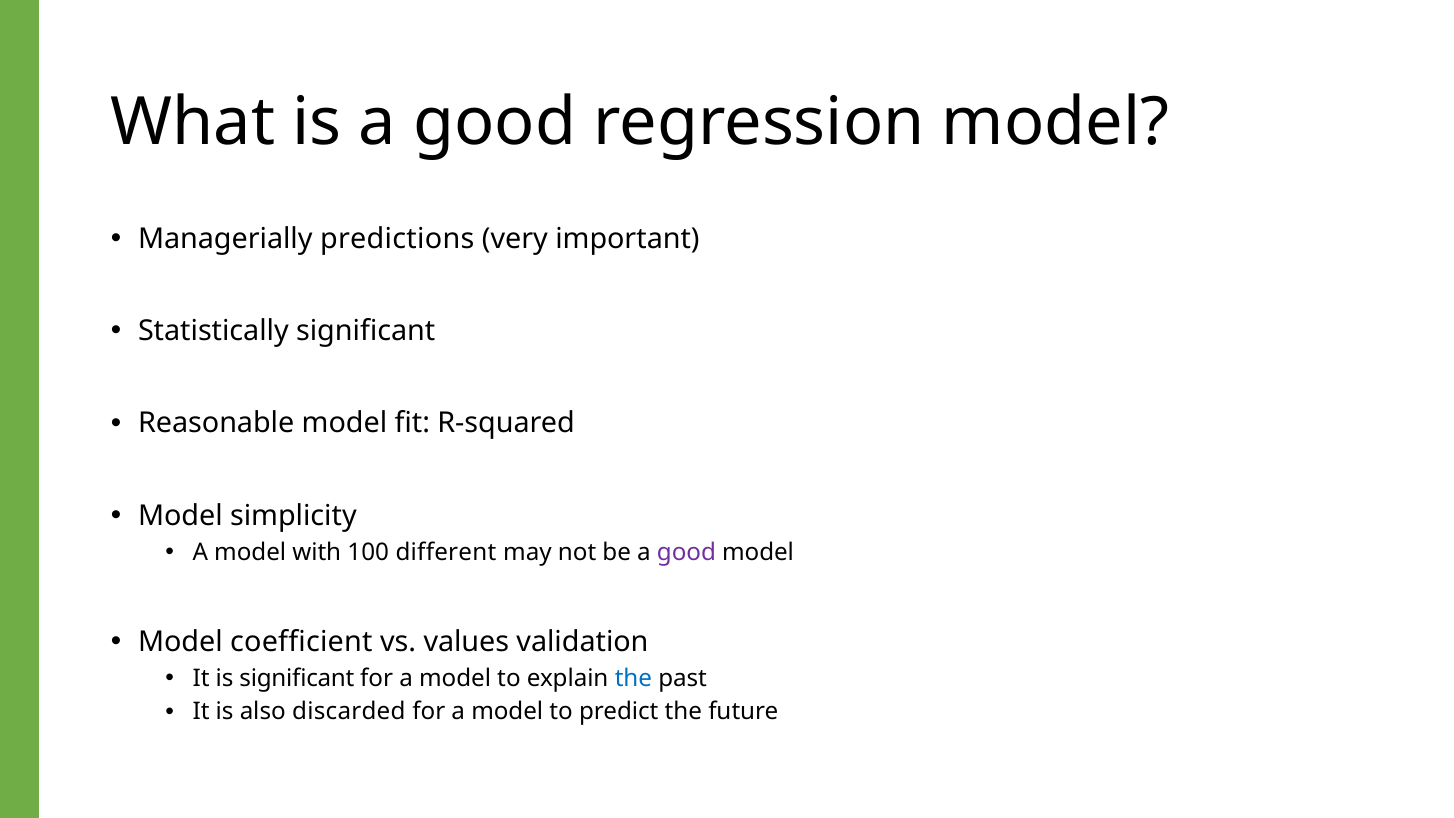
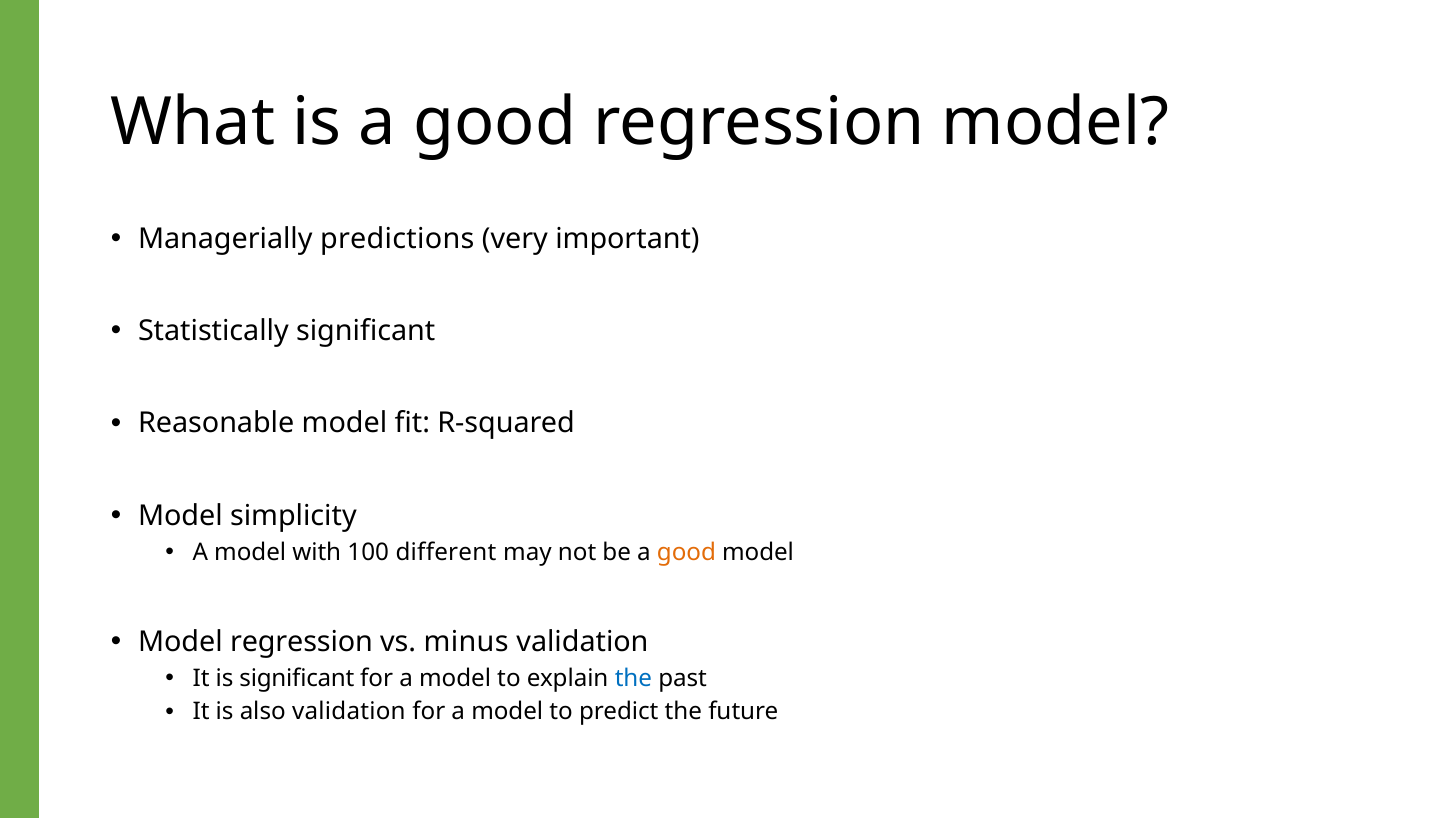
good colour: purple -> orange (686, 552)
Model coefficient: coefficient -> regression (301, 642)
values: values -> minus (466, 642)
also discarded: discarded -> validation (349, 712)
